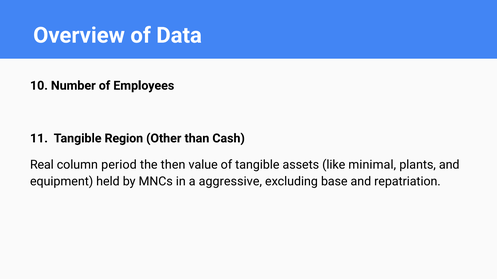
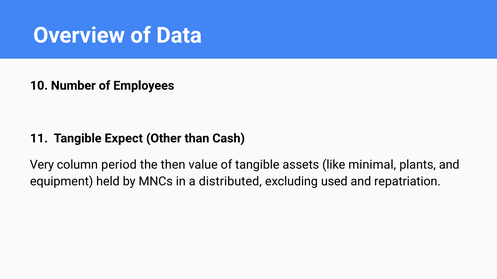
Region: Region -> Expect (124, 139)
Real: Real -> Very (42, 165)
aggressive: aggressive -> distributed (230, 182)
base: base -> used (334, 182)
